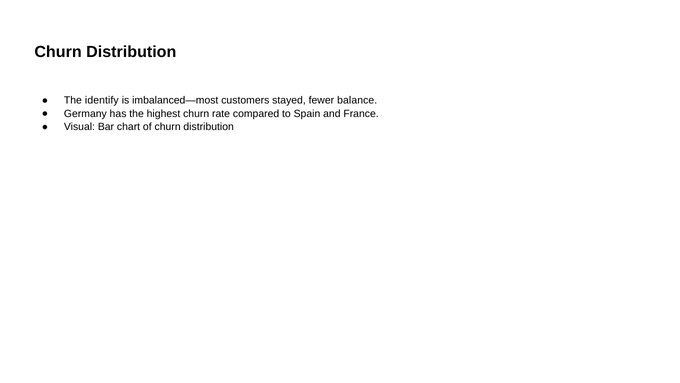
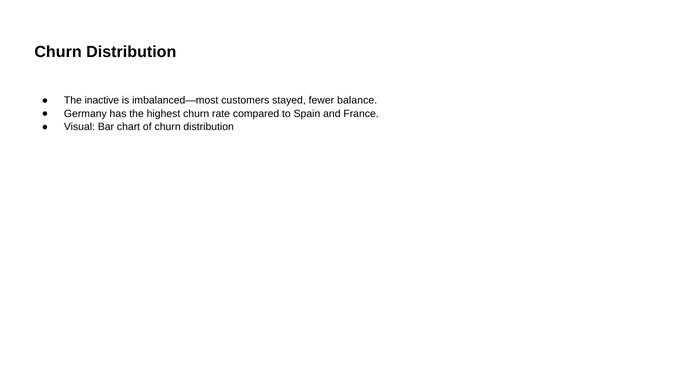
identify: identify -> inactive (102, 100)
